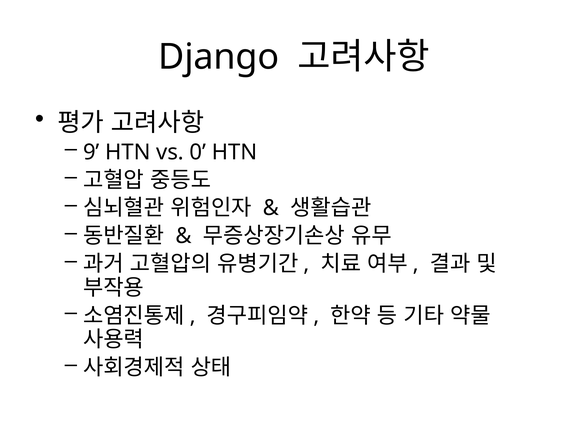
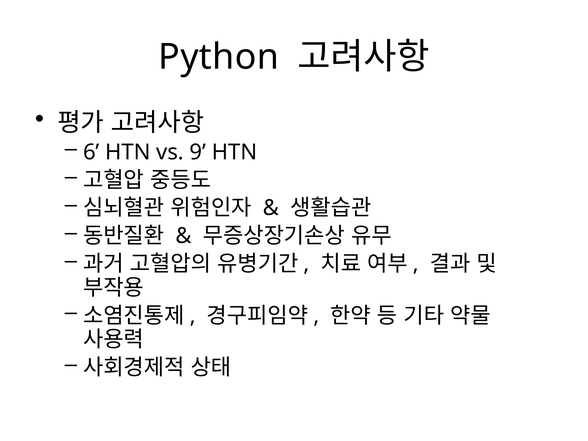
Django: Django -> Python (219, 57)
9: 9 -> 6 (91, 152)
0: 0 -> 9 (198, 152)
